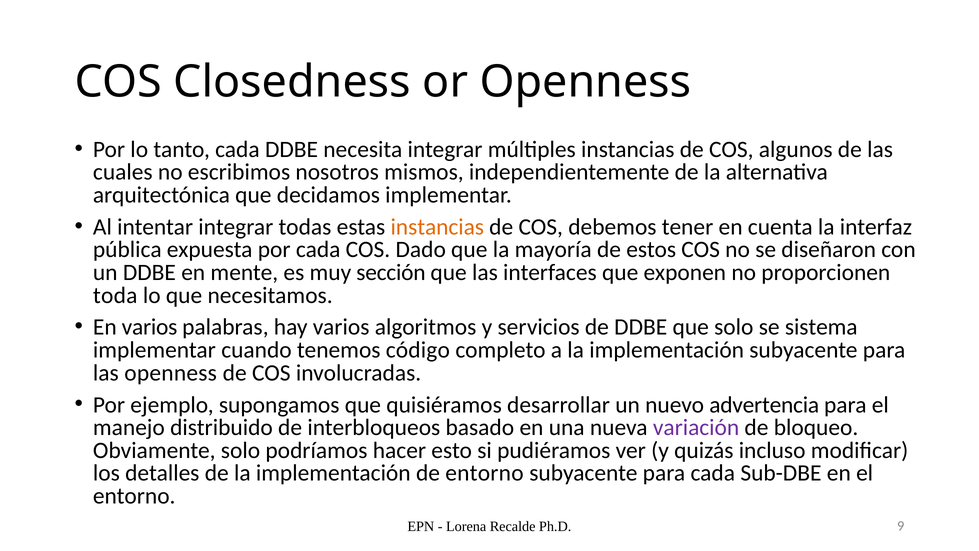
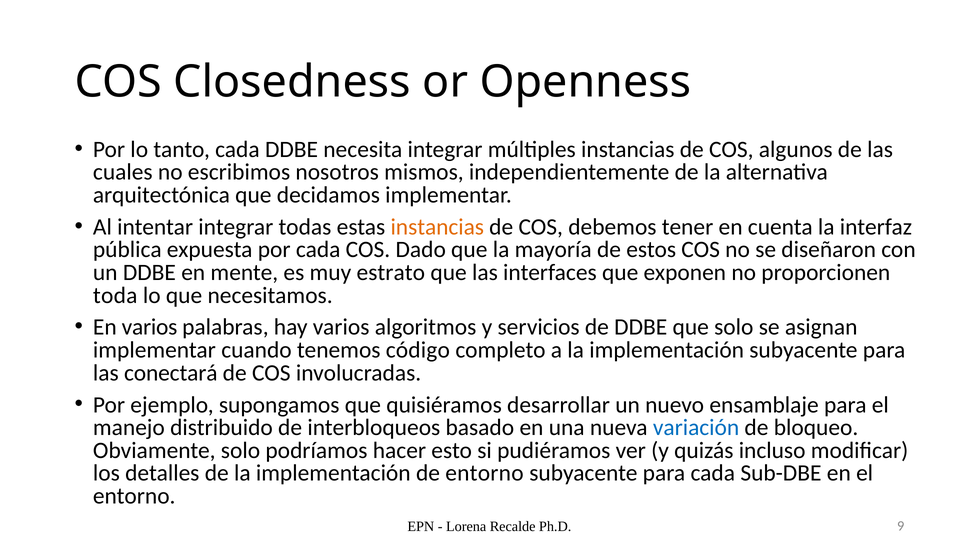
sección: sección -> estrato (391, 272)
sistema: sistema -> asignan (821, 327)
las openness: openness -> conectará (171, 373)
advertencia: advertencia -> ensamblaje (764, 405)
variación colour: purple -> blue (696, 427)
